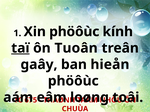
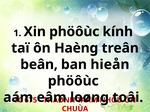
taï underline: present -> none (20, 48)
Tuoân: Tuoân -> Haèng (76, 48)
gaây: gaây -> beân (39, 65)
